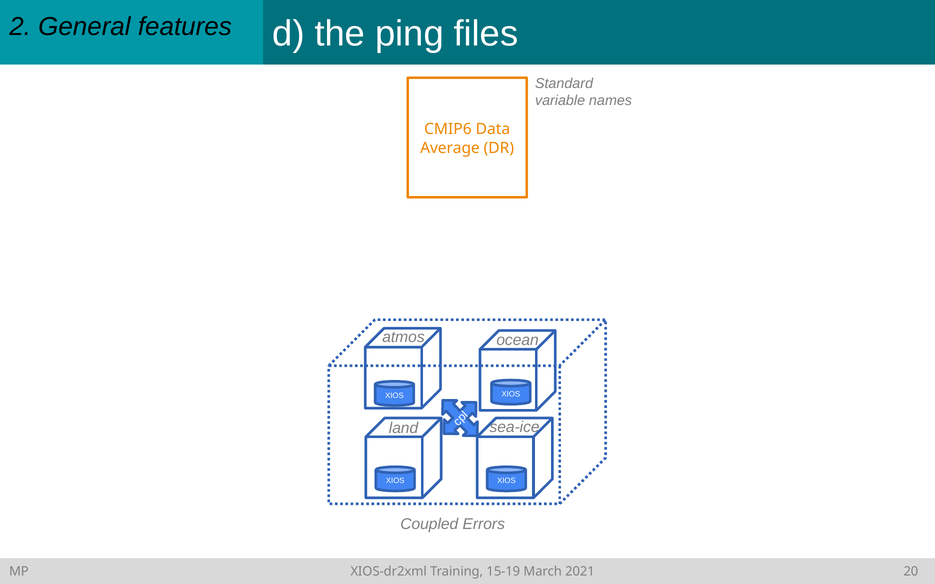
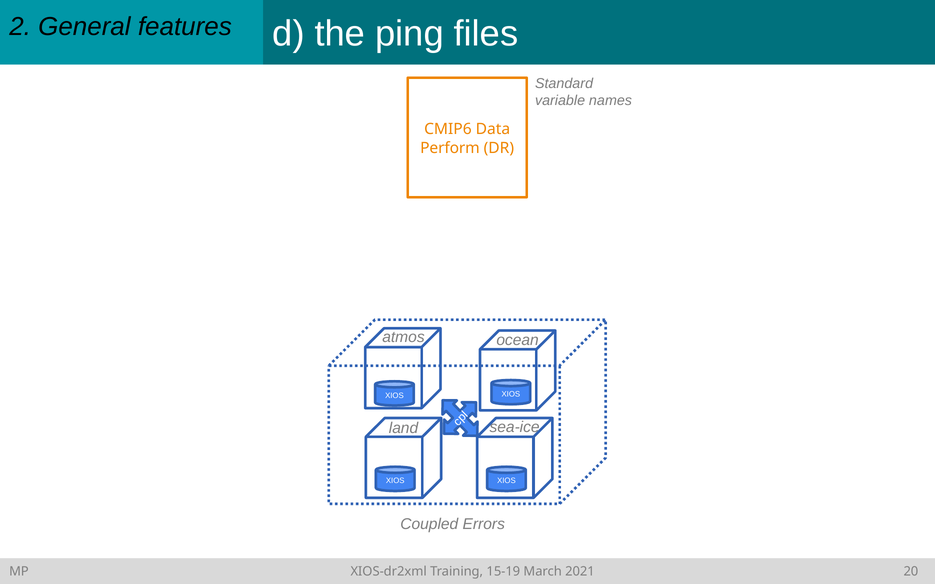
Average: Average -> Perform (450, 148)
